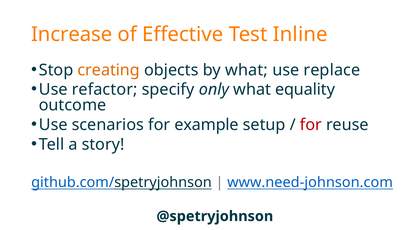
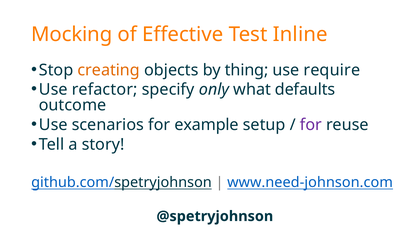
Increase: Increase -> Mocking (72, 34)
by what: what -> thing (247, 70)
replace: replace -> require (332, 70)
equality: equality -> defaults (305, 90)
for colour: red -> purple (311, 125)
